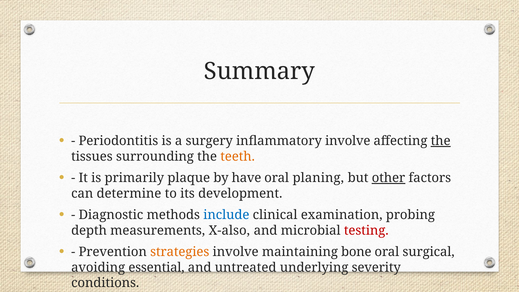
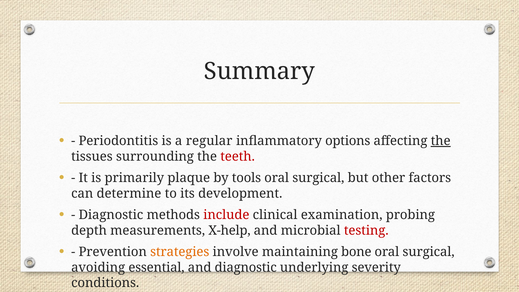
surgery: surgery -> regular (209, 141)
inflammatory involve: involve -> options (348, 141)
teeth colour: orange -> red (238, 156)
have: have -> tools (246, 178)
planing: planing -> surgical (318, 178)
other underline: present -> none (388, 178)
include colour: blue -> red (226, 215)
X-also: X-also -> X-help (229, 230)
and untreated: untreated -> diagnostic (246, 267)
